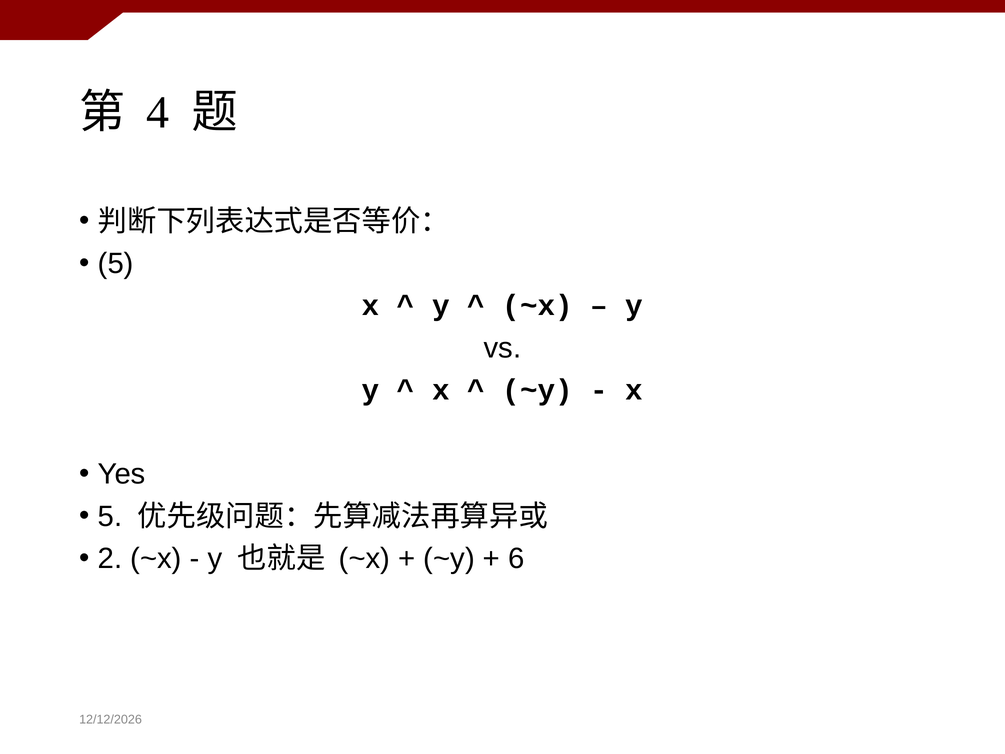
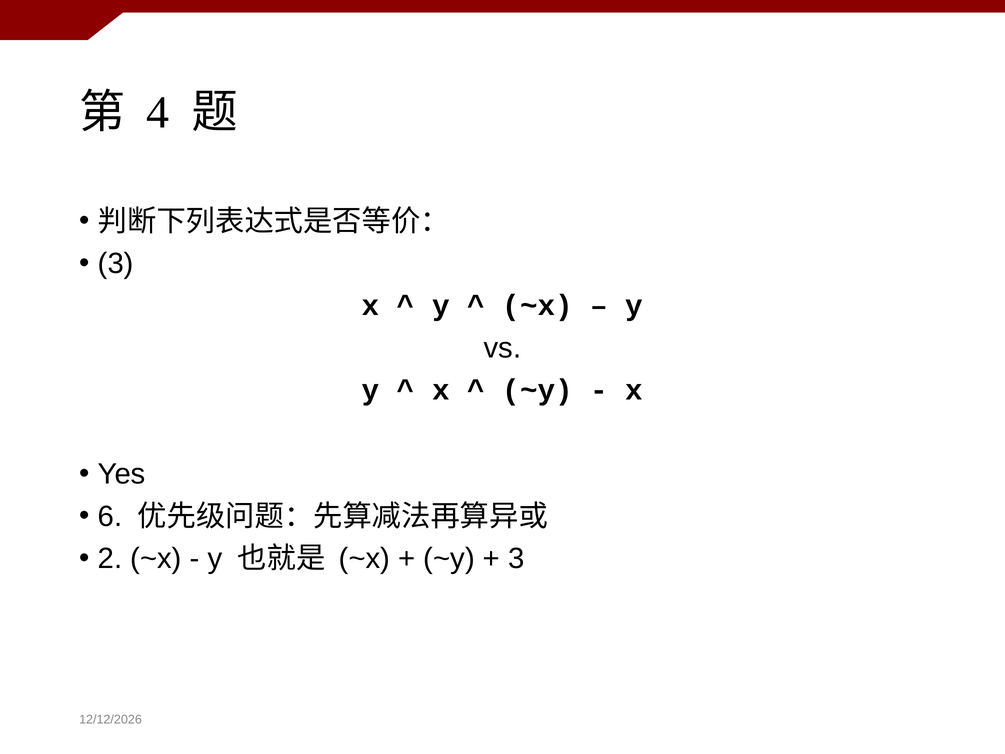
5: 5 -> 3 (116, 263)
5: 5 -> 6 (110, 516)
6: 6 -> 3 (516, 558)
